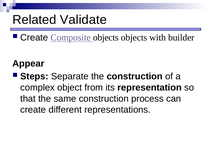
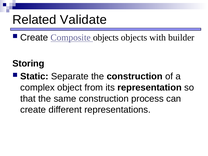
Appear: Appear -> Storing (28, 64)
Steps: Steps -> Static (34, 76)
